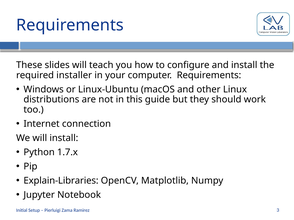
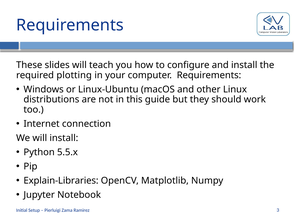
installer: installer -> plotting (74, 75)
1.7.x: 1.7.x -> 5.5.x (67, 153)
